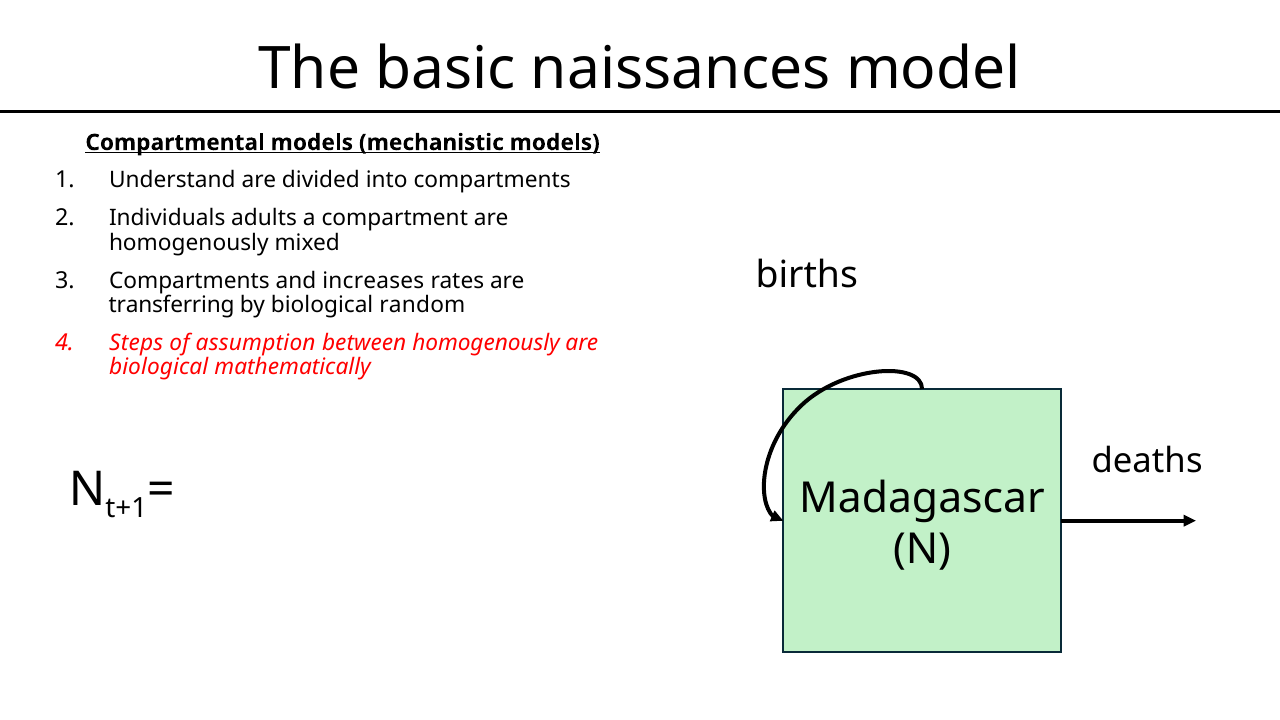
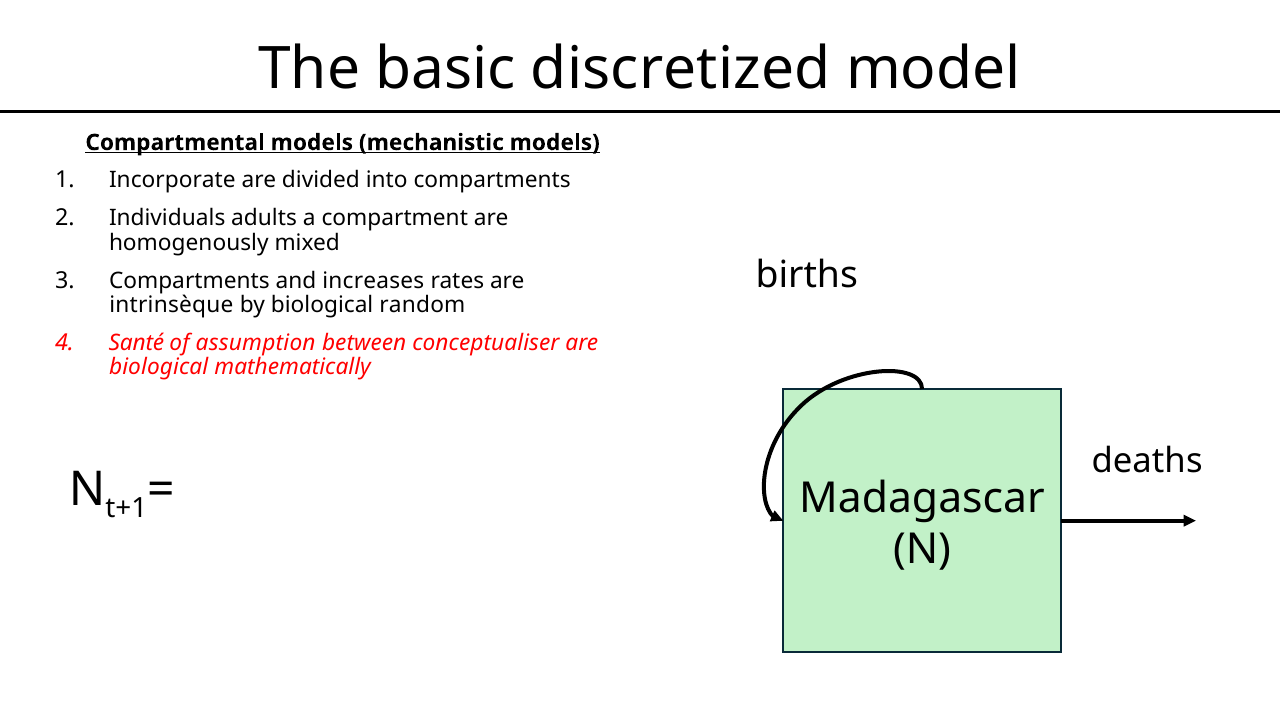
naissances: naissances -> discretized (681, 69)
Understand: Understand -> Incorporate (172, 180)
transferring: transferring -> intrinsèque (171, 305)
Steps: Steps -> Santé (136, 343)
between homogenously: homogenously -> conceptualiser (486, 343)
